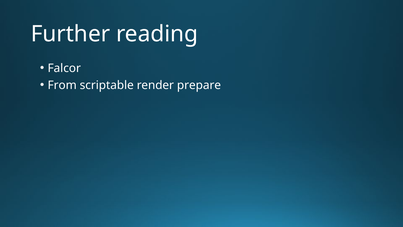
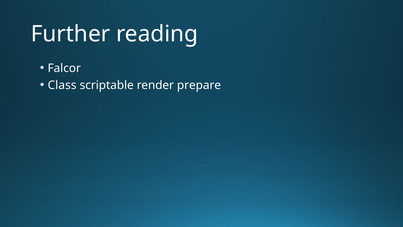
From: From -> Class (62, 85)
